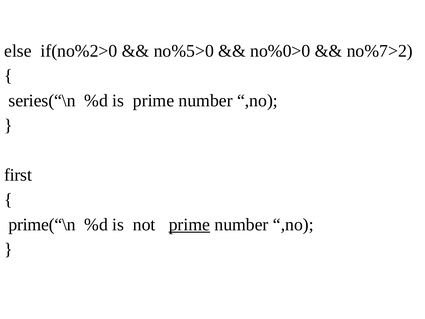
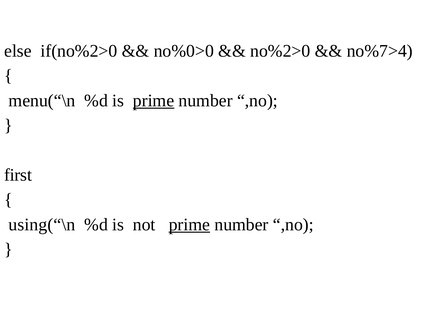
no%5>0: no%5>0 -> no%0>0 (184, 51)
no%0>0: no%0>0 -> no%2>0 (280, 51)
no%7>2: no%7>2 -> no%7>4 (380, 51)
series(“\n: series(“\n -> menu(“\n (42, 100)
prime underline: none -> present (154, 100)
prime(“\n: prime(“\n -> using(“\n (42, 224)
